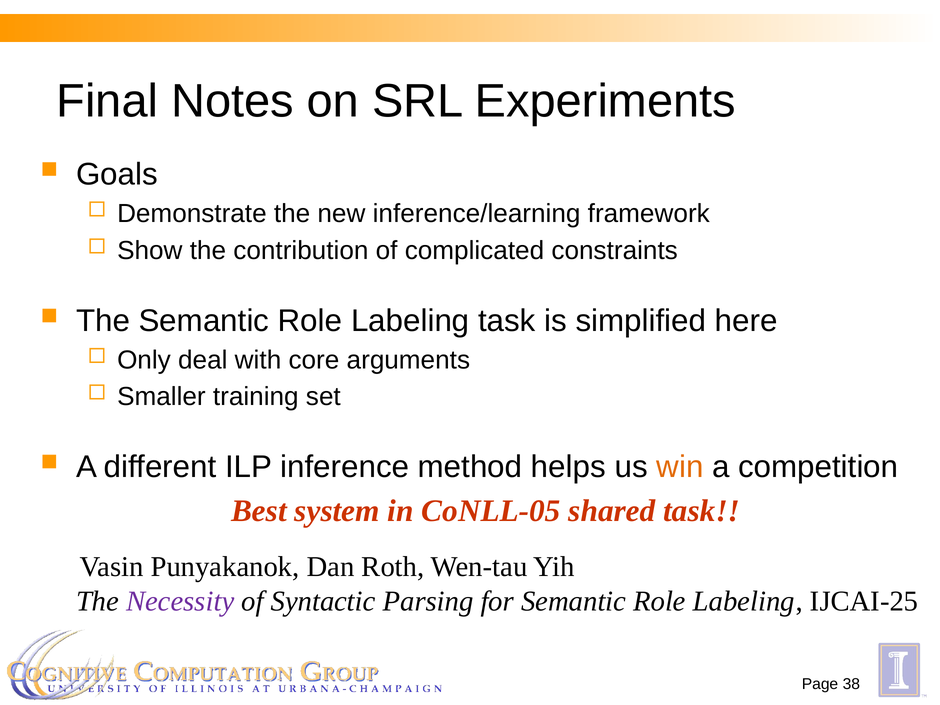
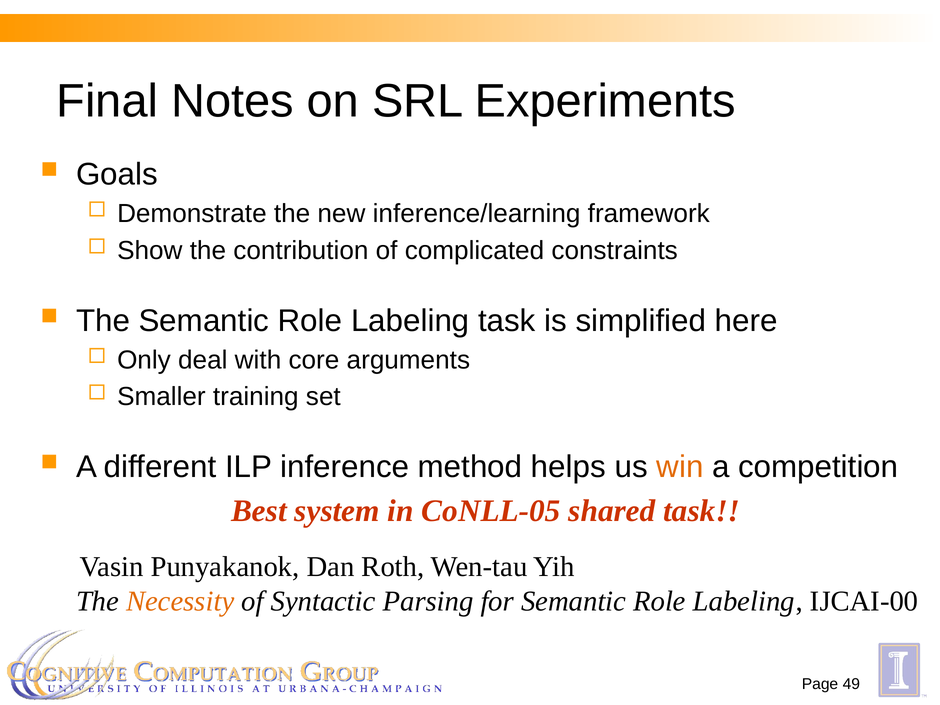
Necessity colour: purple -> orange (180, 601)
IJCAI-25: IJCAI-25 -> IJCAI-00 (864, 601)
38: 38 -> 49 (851, 684)
